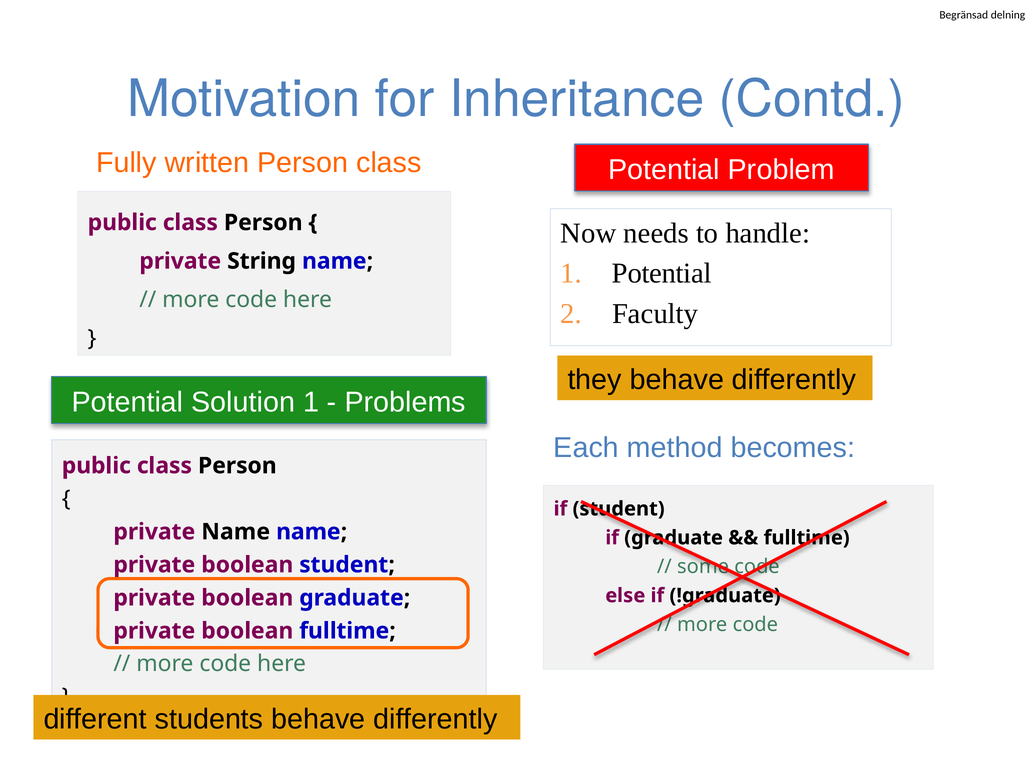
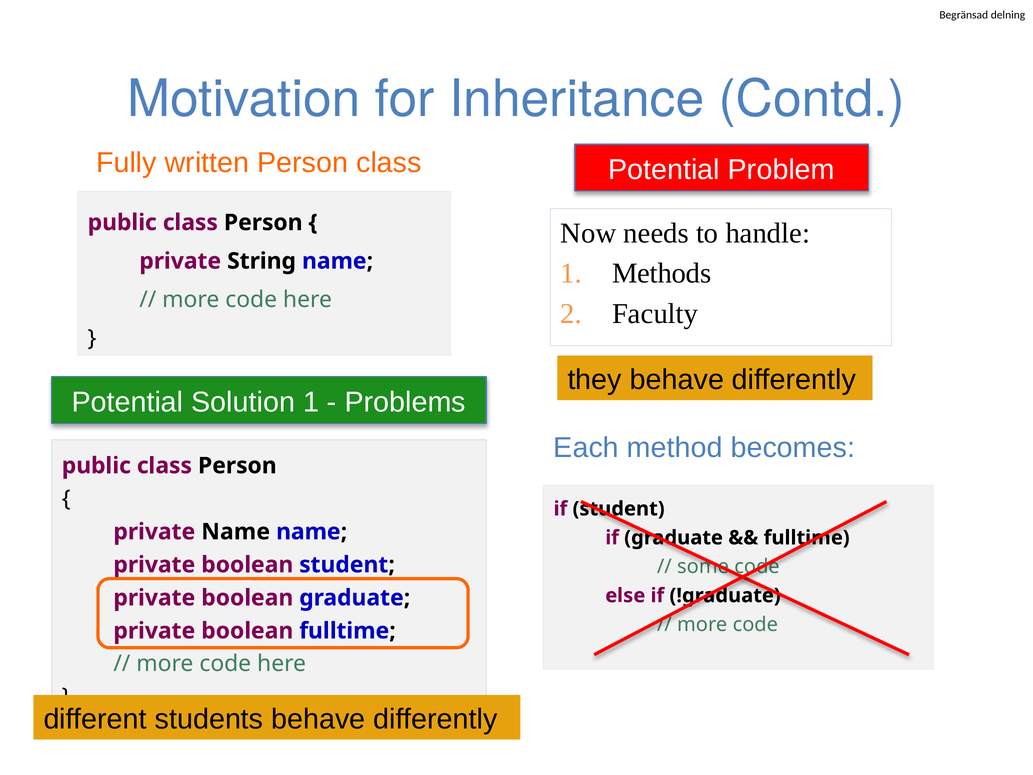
1 Potential: Potential -> Methods (662, 273)
